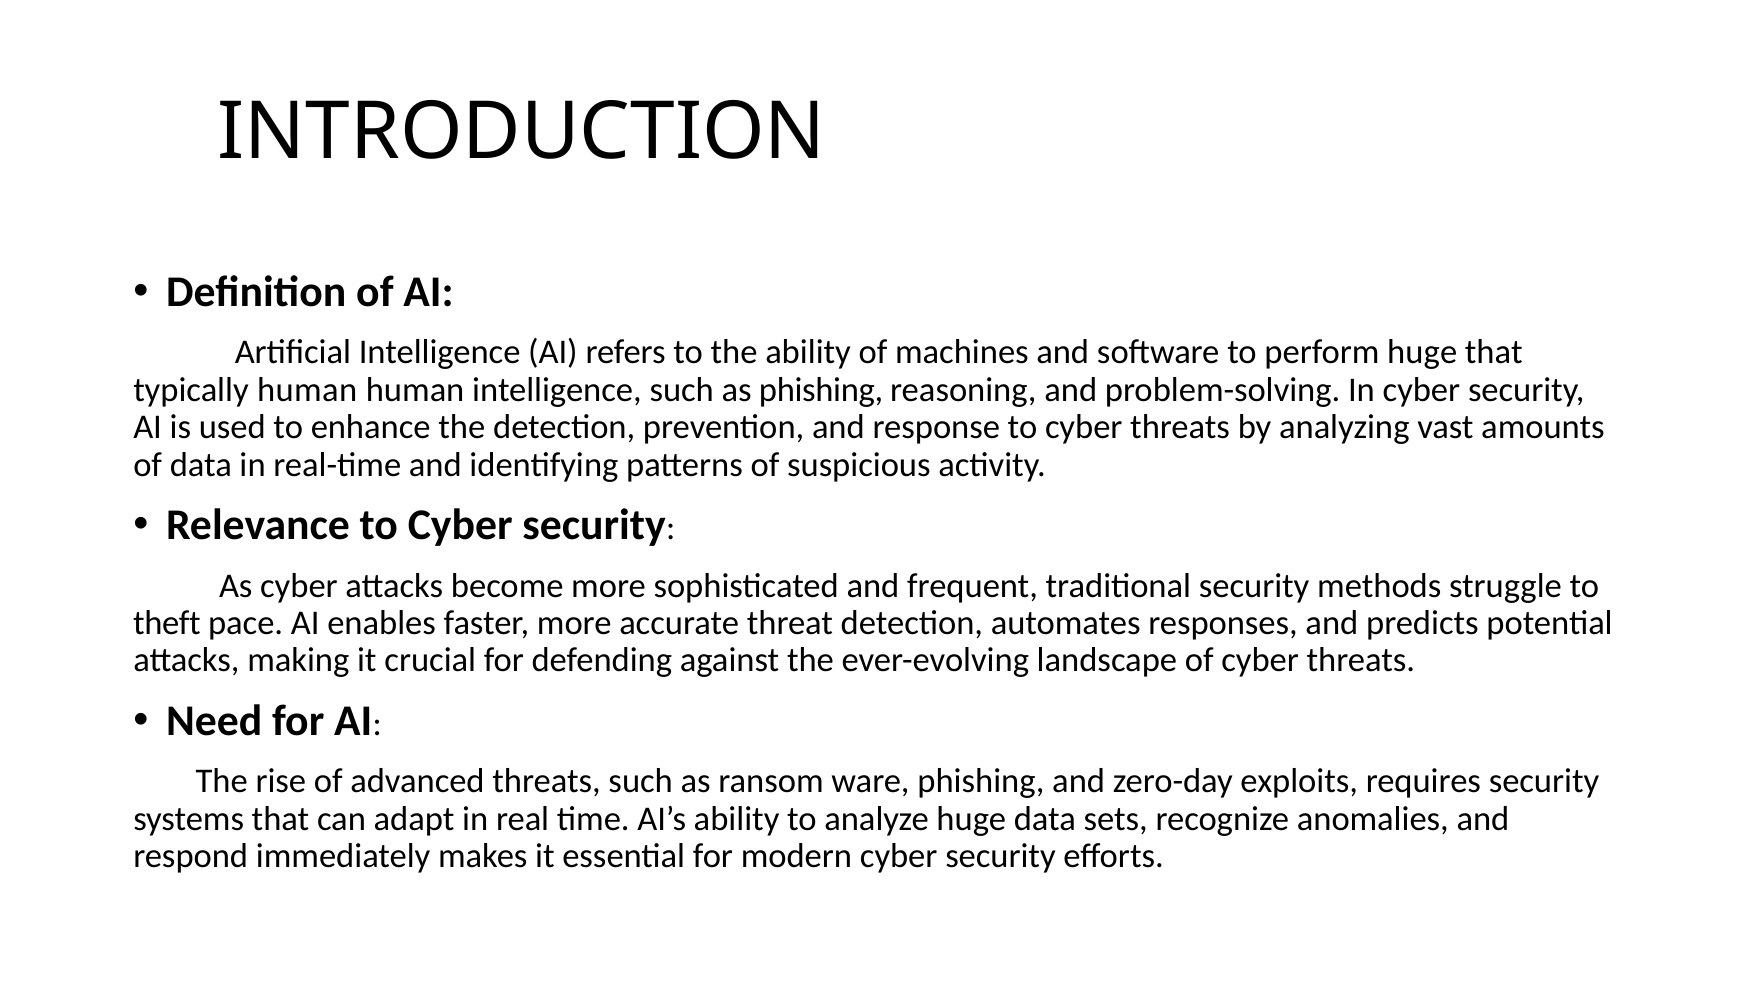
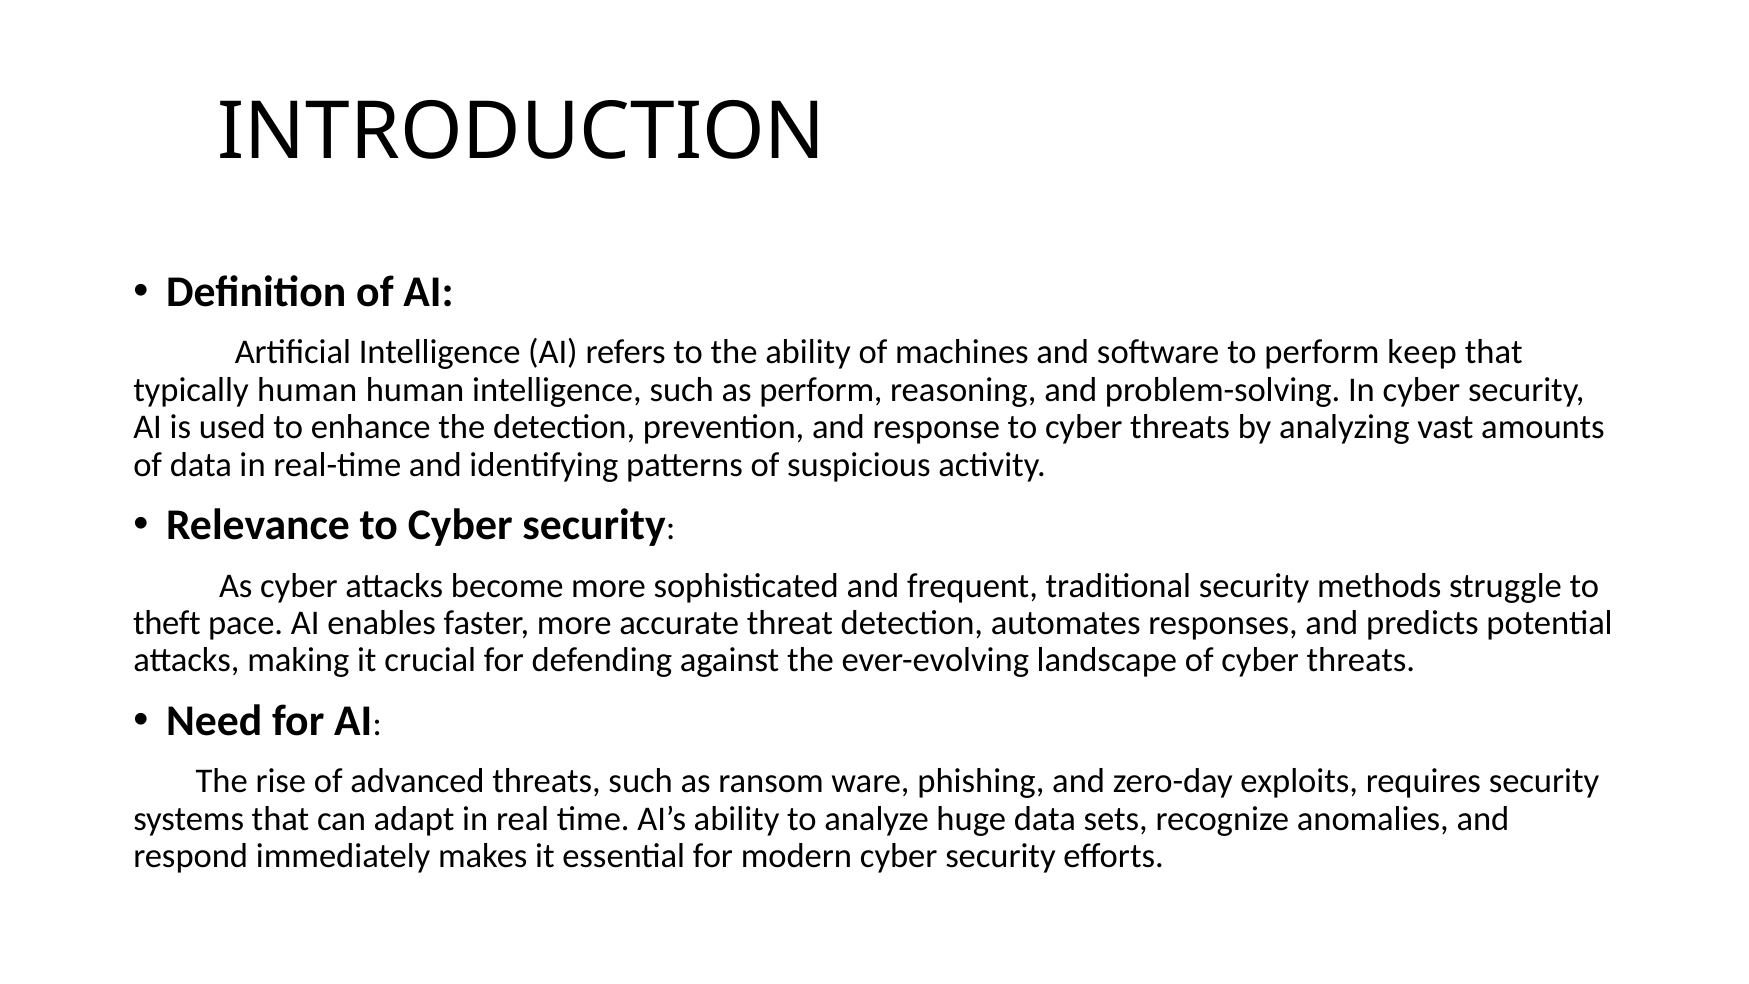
perform huge: huge -> keep (1422, 352)
as phishing: phishing -> perform (821, 390)
